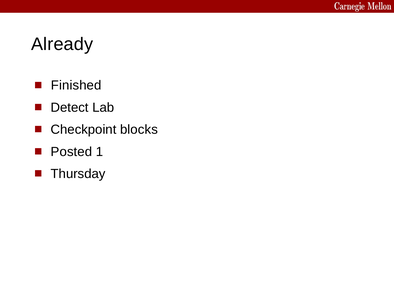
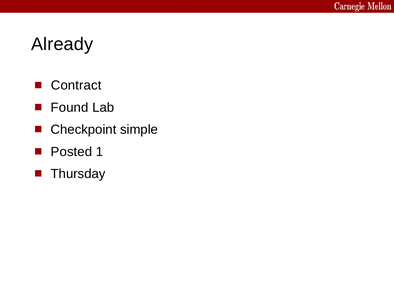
Finished: Finished -> Contract (76, 85)
Detect: Detect -> Found (70, 107)
blocks: blocks -> simple (139, 129)
